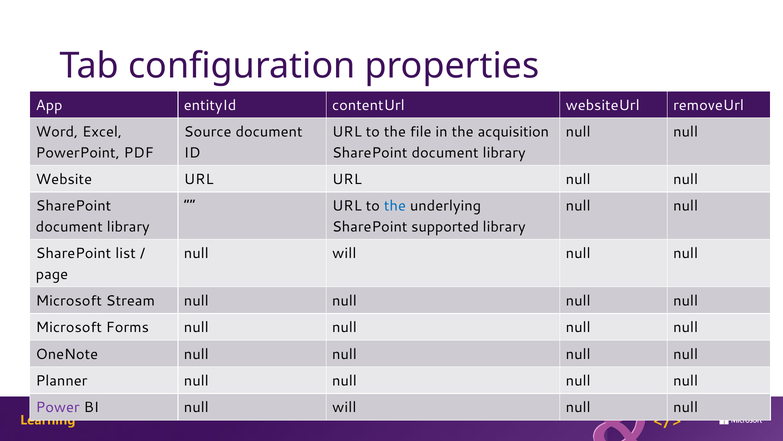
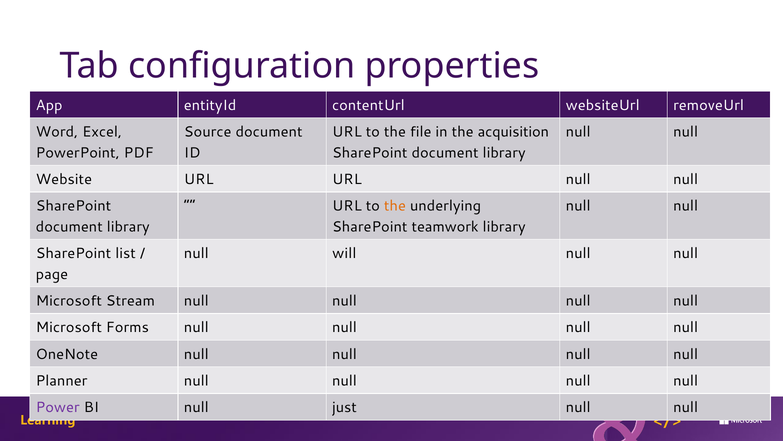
the colour: blue -> orange (395, 206)
supported: supported -> teamwork (445, 227)
BI null will: will -> just (344, 407)
